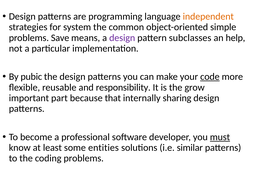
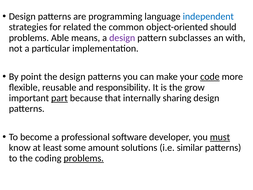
independent colour: orange -> blue (208, 16)
system: system -> related (77, 27)
simple: simple -> should (223, 27)
Save: Save -> Able (60, 38)
help: help -> with (235, 38)
pubic: pubic -> point (31, 77)
part underline: none -> present (59, 98)
entities: entities -> amount (104, 147)
problems underline: none -> present (84, 158)
